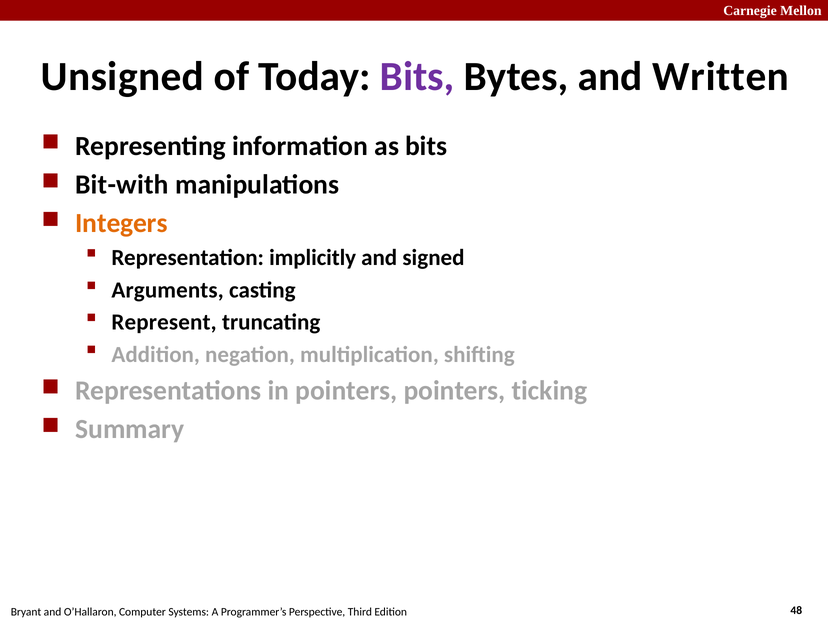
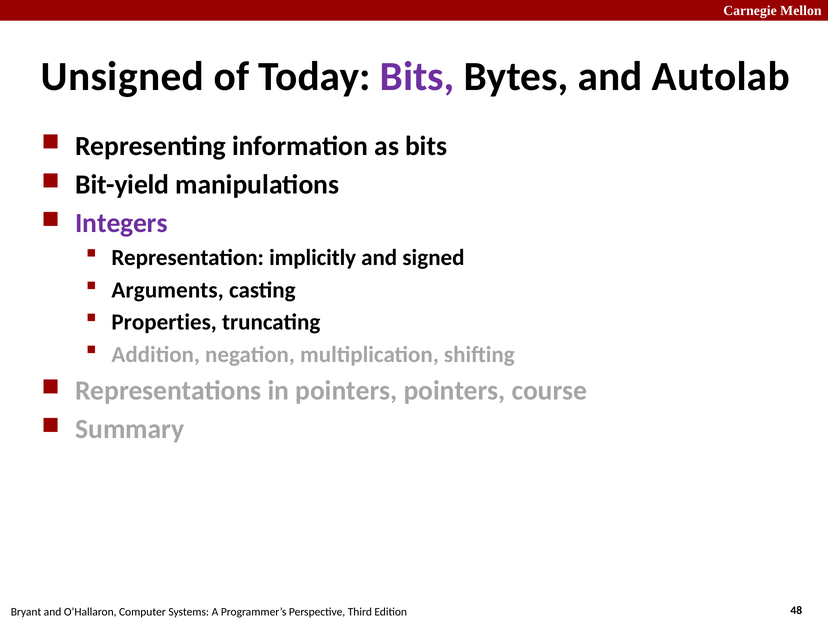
Written: Written -> Autolab (721, 77)
Bit-with: Bit-with -> Bit-yield (122, 185)
Integers colour: orange -> purple (121, 223)
Represent: Represent -> Properties (164, 322)
ticking: ticking -> course (549, 391)
